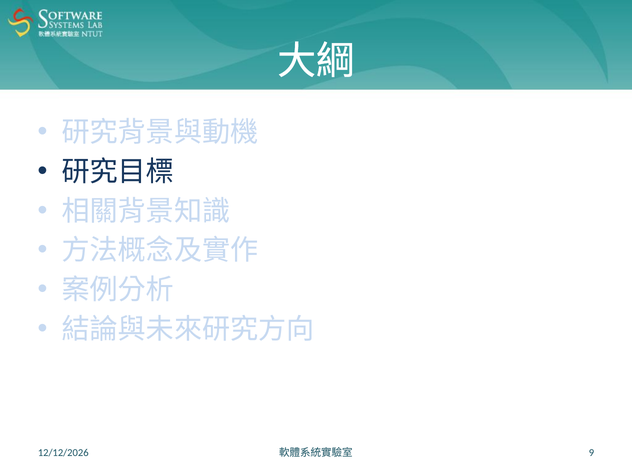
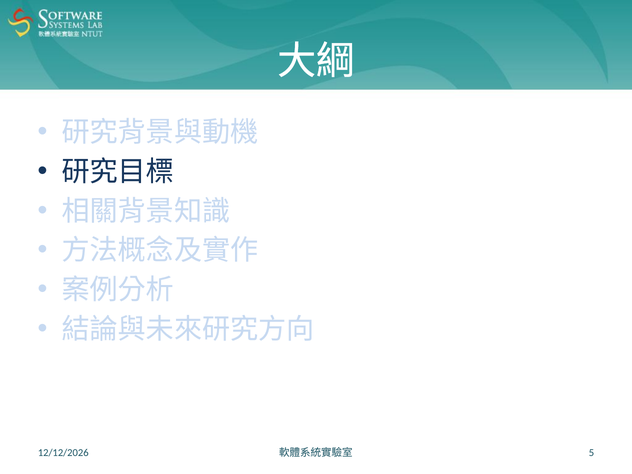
9: 9 -> 5 (591, 453)
